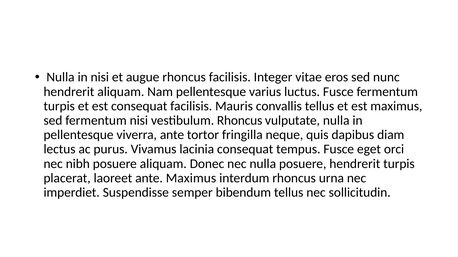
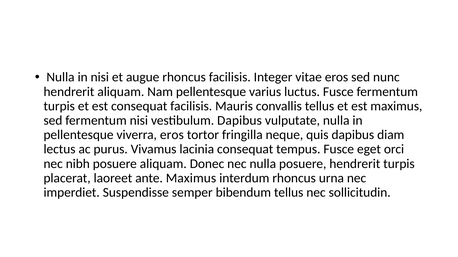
vestibulum Rhoncus: Rhoncus -> Dapibus (239, 121)
viverra ante: ante -> eros (172, 135)
